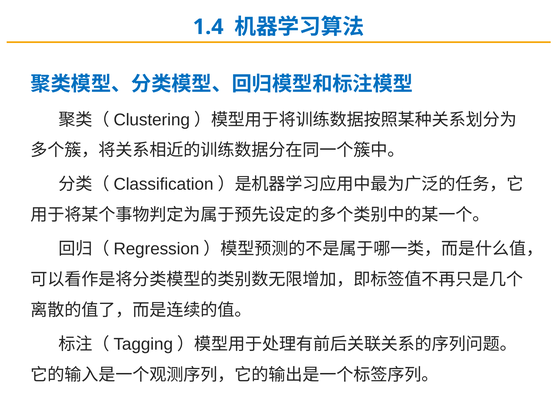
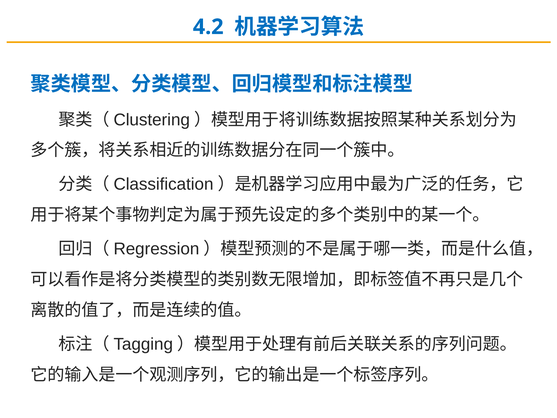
1.4: 1.4 -> 4.2 (208, 27)
